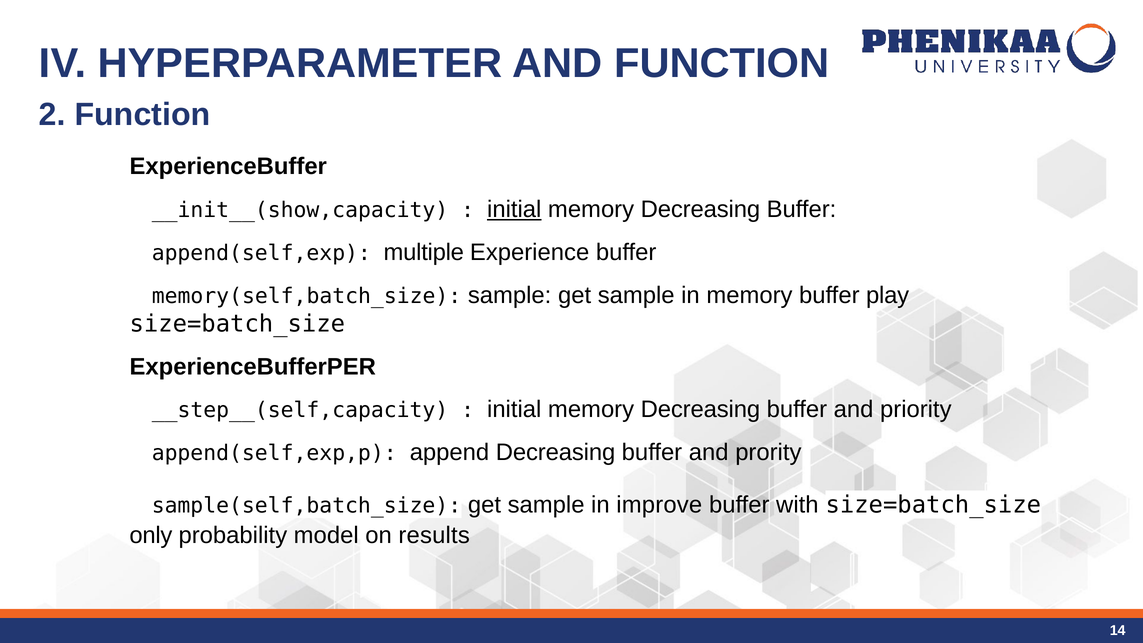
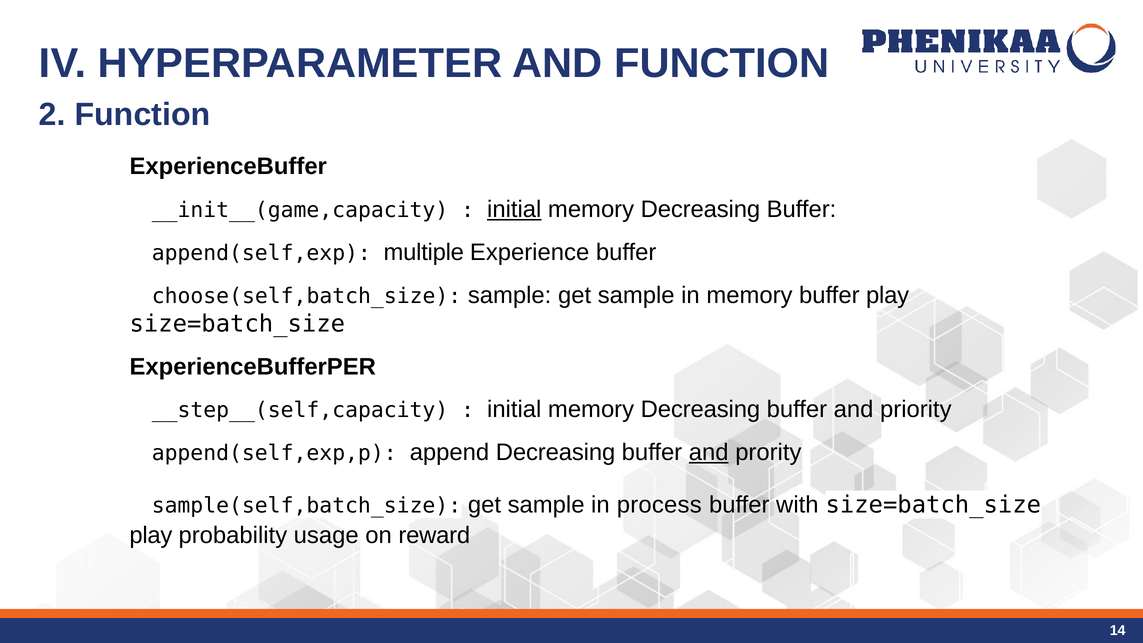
__init__(show,capacity: __init__(show,capacity -> __init__(game,capacity (300, 210)
memory(self,batch_size: memory(self,batch_size -> choose(self,batch_size (307, 296)
and underline: none -> present (709, 452)
improve: improve -> process (659, 505)
only: only -> play (151, 535)
model: model -> usage (326, 535)
results: results -> reward (434, 535)
